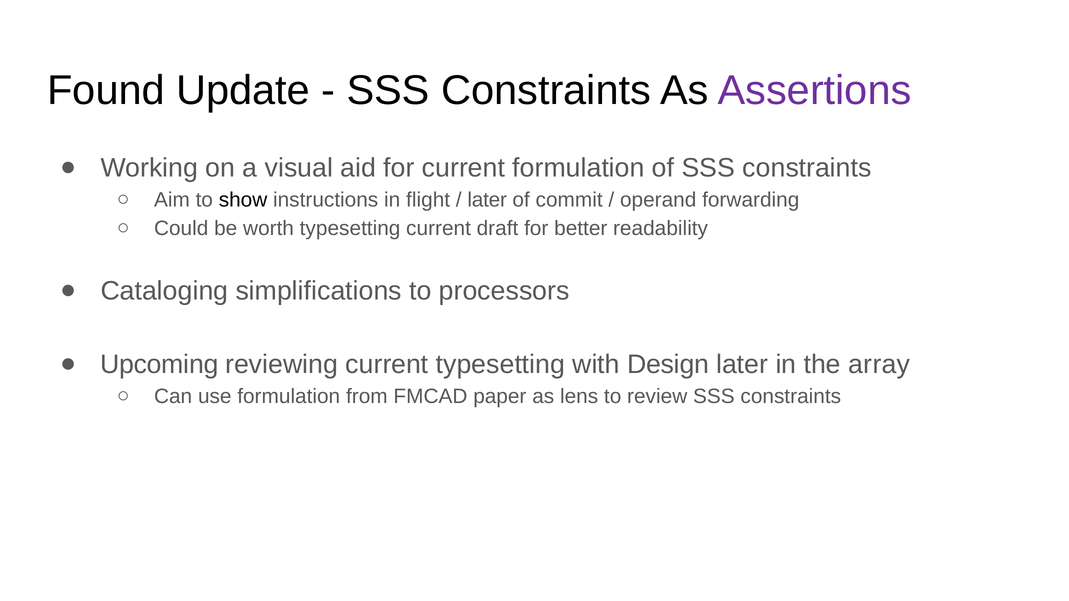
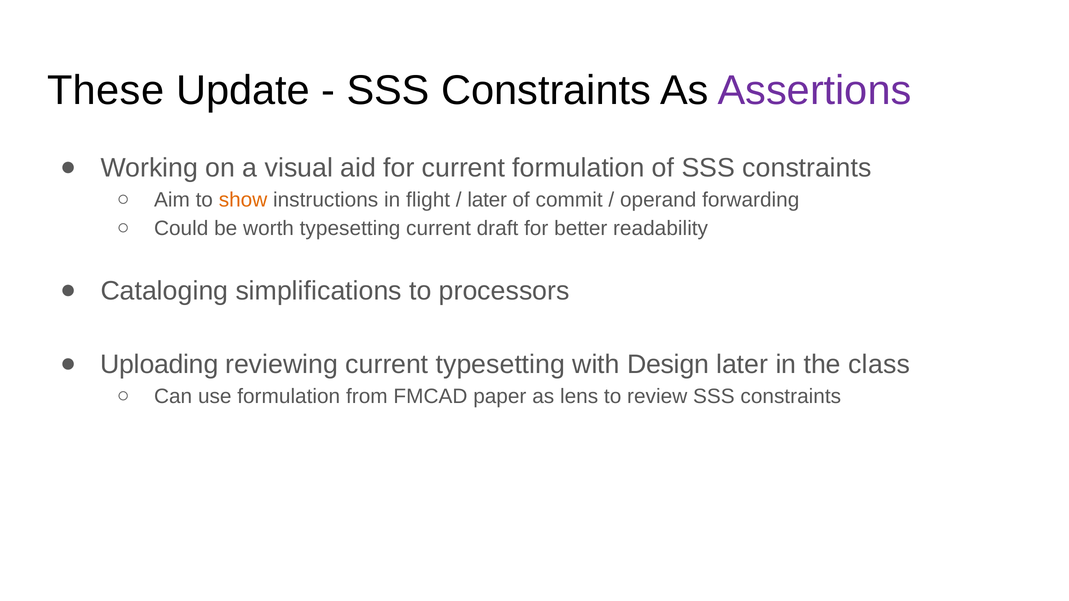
Found: Found -> These (106, 91)
show colour: black -> orange (243, 200)
Upcoming: Upcoming -> Uploading (159, 365)
array: array -> class (879, 365)
